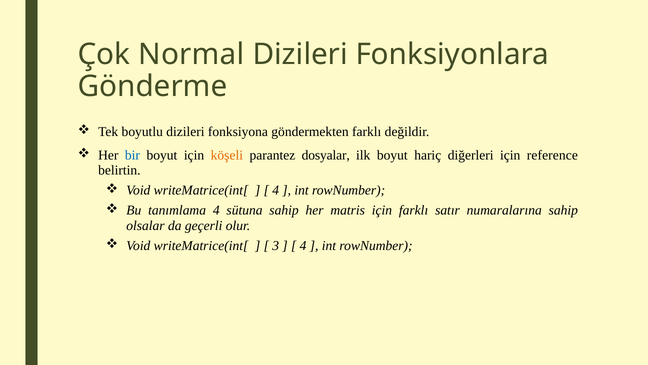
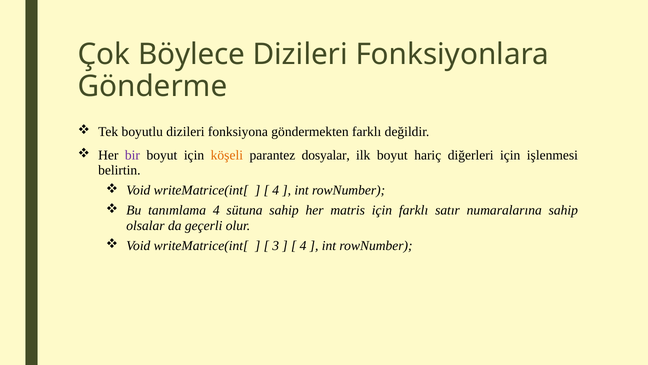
Normal: Normal -> Böylece (192, 54)
bir colour: blue -> purple (132, 155)
reference: reference -> işlenmesi (552, 155)
